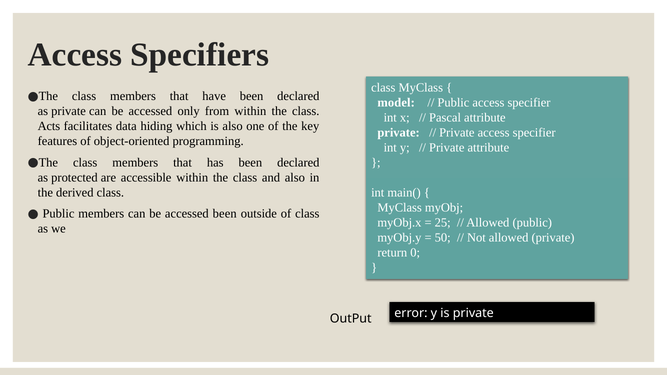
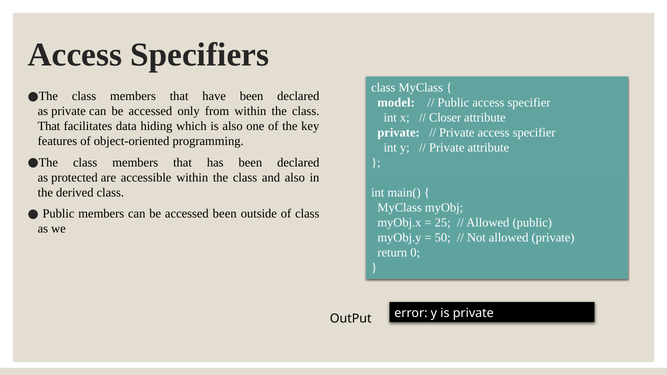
Pascal: Pascal -> Closer (445, 118)
Acts: Acts -> That (49, 126)
